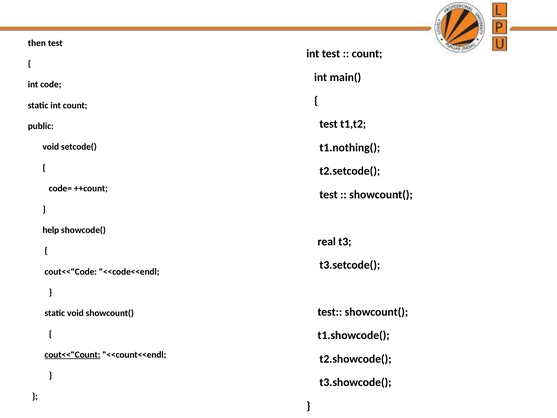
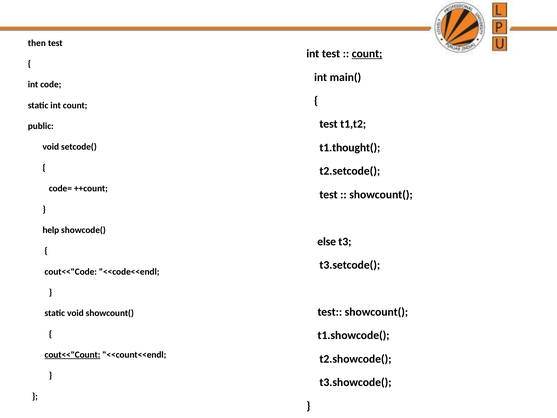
count underline: none -> present (367, 54)
t1.nothing(: t1.nothing( -> t1.thought( (350, 148)
real: real -> else (327, 241)
